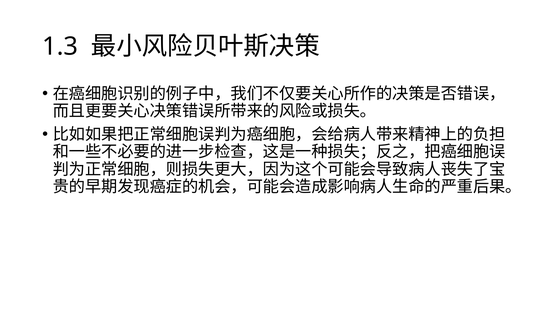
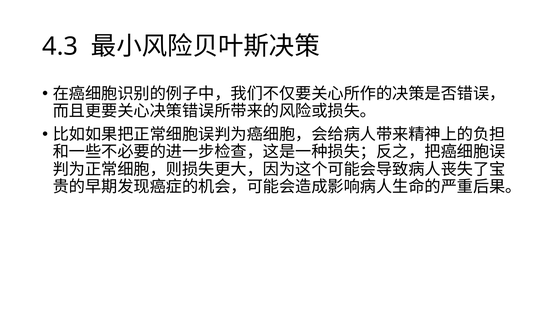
1.3: 1.3 -> 4.3 (60, 47)
